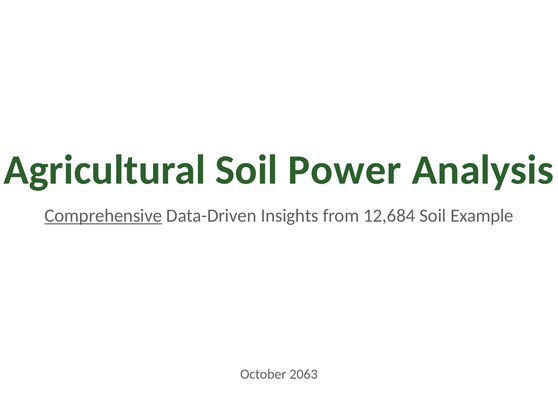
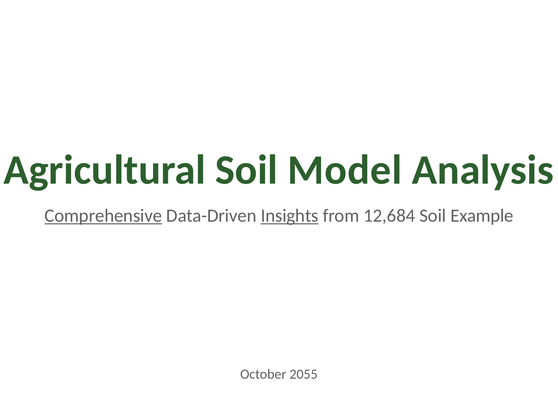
Power: Power -> Model (345, 170)
Insights underline: none -> present (290, 216)
2063: 2063 -> 2055 (304, 375)
